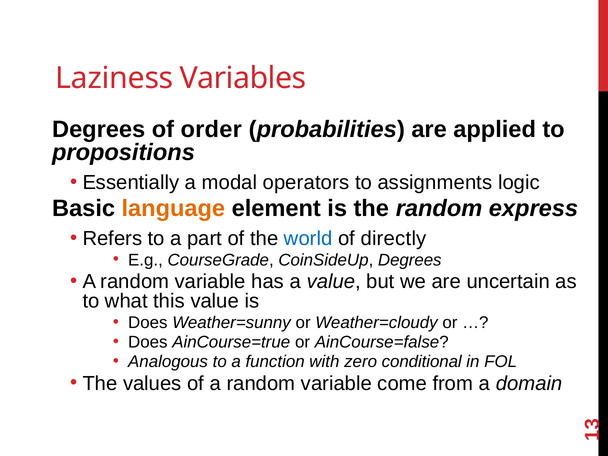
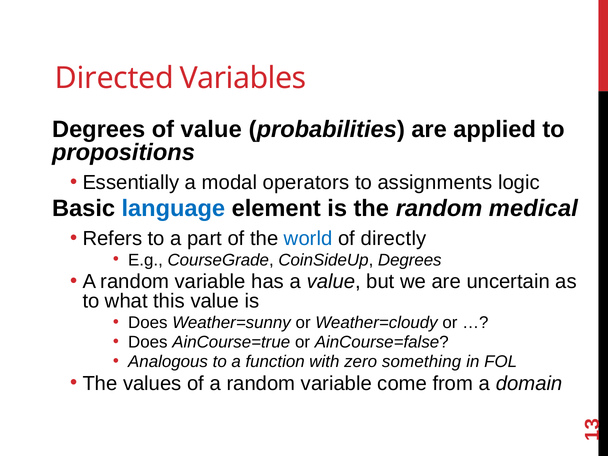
Laziness: Laziness -> Directed (114, 78)
of order: order -> value (211, 130)
language colour: orange -> blue (173, 208)
express: express -> medical (533, 208)
conditional: conditional -> something (422, 362)
